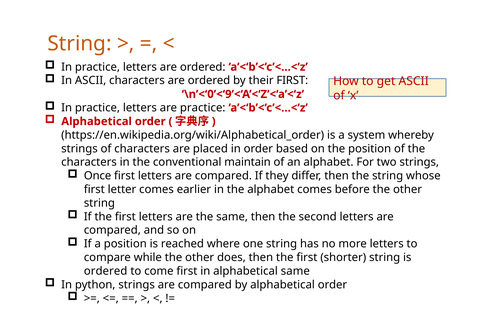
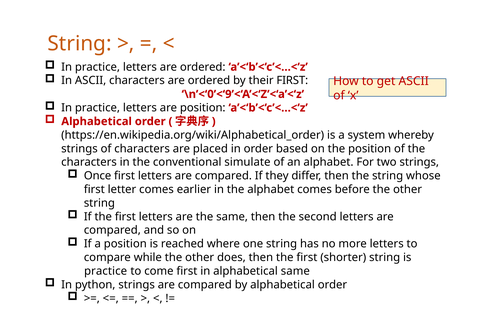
are practice: practice -> position (203, 108)
maintain: maintain -> simulate (247, 162)
ordered: ordered -> practice (106, 270)
